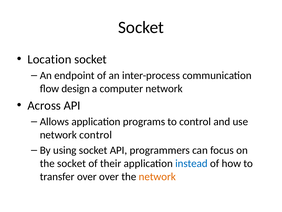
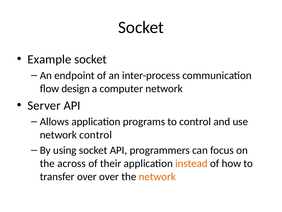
Location: Location -> Example (49, 59)
Across: Across -> Server (44, 105)
the socket: socket -> across (72, 163)
instead colour: blue -> orange (192, 163)
